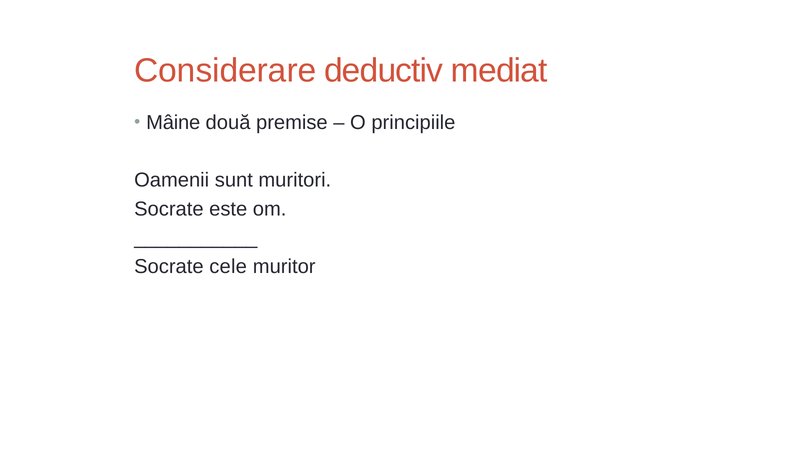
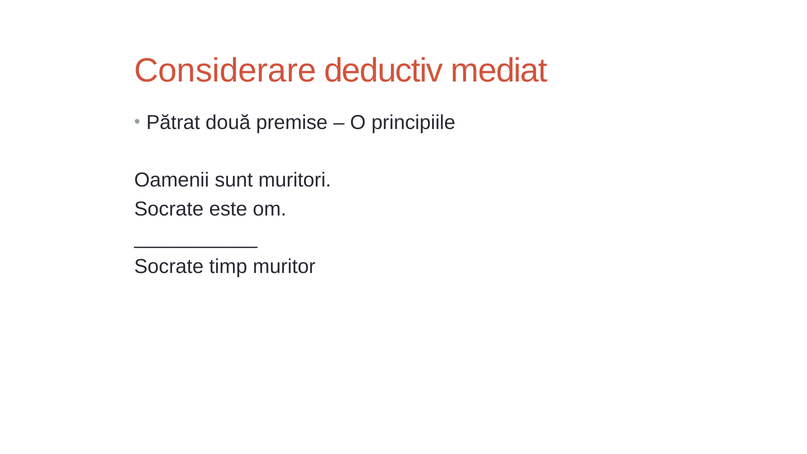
Mâine: Mâine -> Pătrat (173, 122)
cele: cele -> timp (228, 267)
